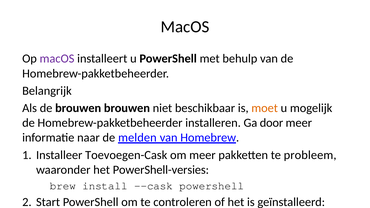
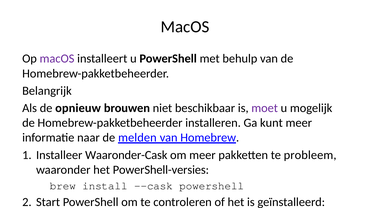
de brouwen: brouwen -> opnieuw (78, 108)
moet colour: orange -> purple (265, 108)
door: door -> kunt (271, 123)
Toevoegen-Cask: Toevoegen-Cask -> Waaronder-Cask (126, 155)
